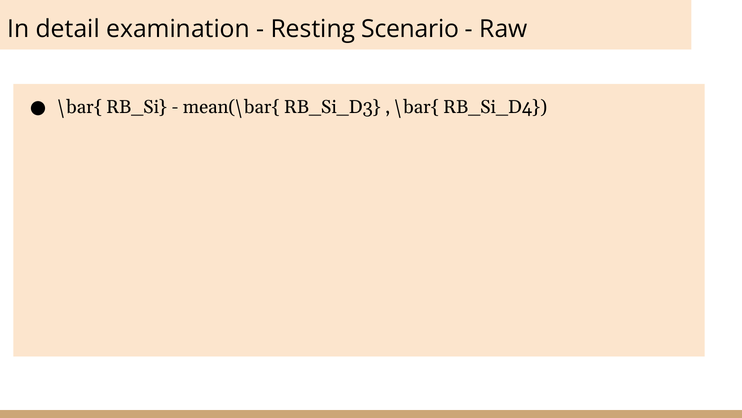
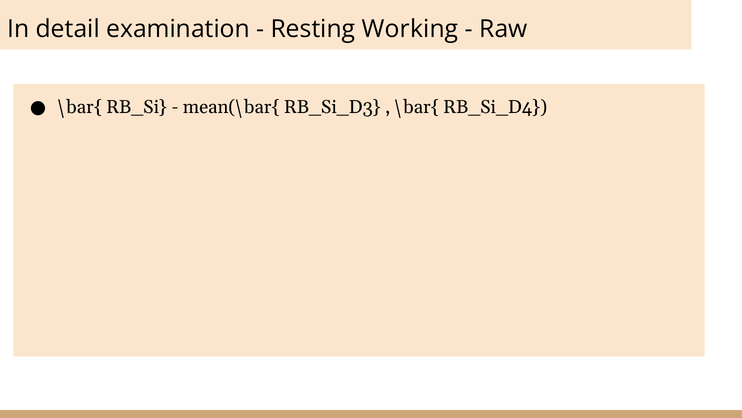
Scenario: Scenario -> Working (410, 29)
